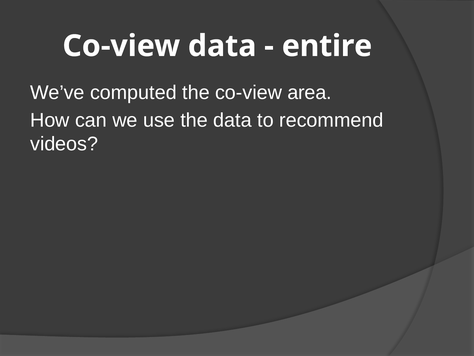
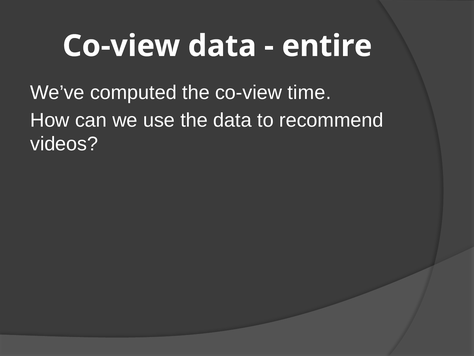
area: area -> time (309, 93)
